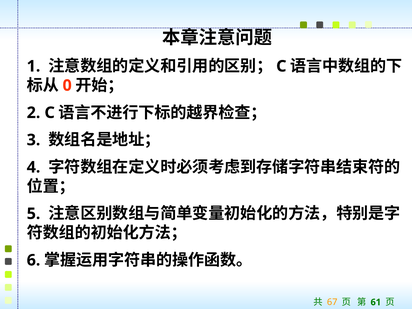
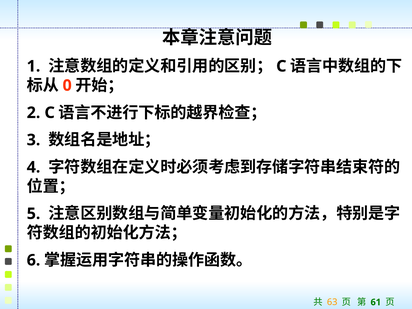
67: 67 -> 63 (332, 302)
